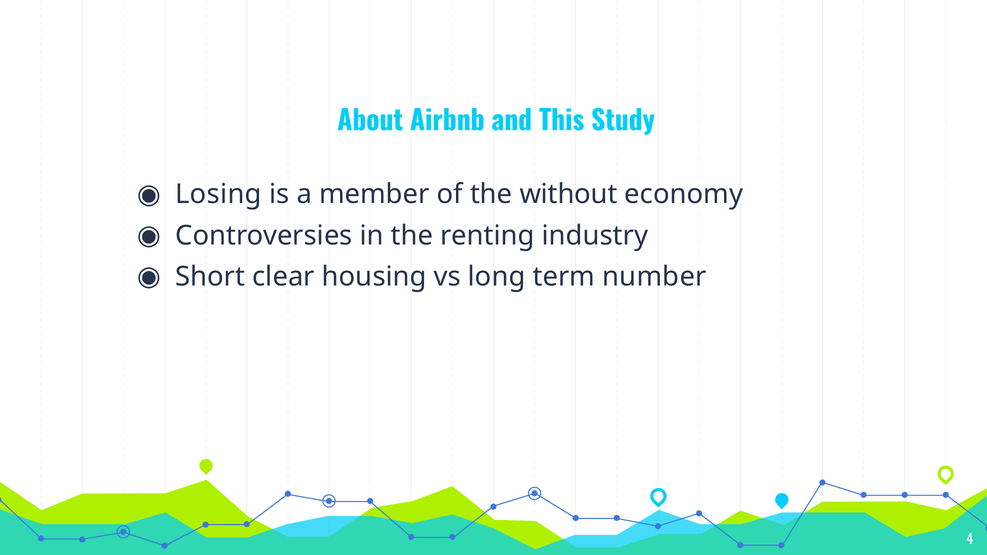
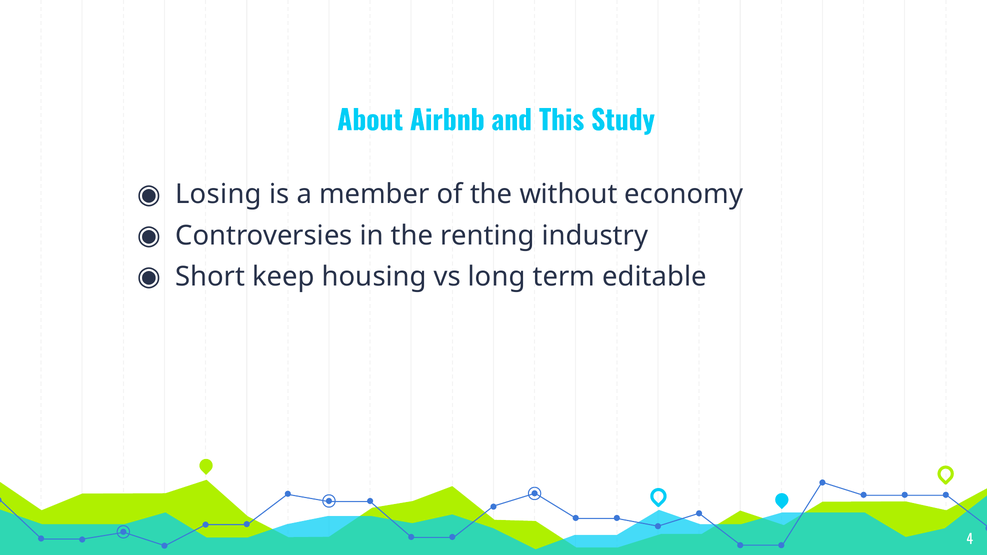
clear: clear -> keep (284, 277)
number: number -> editable (655, 277)
